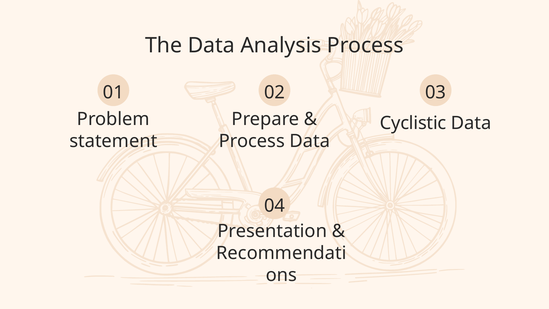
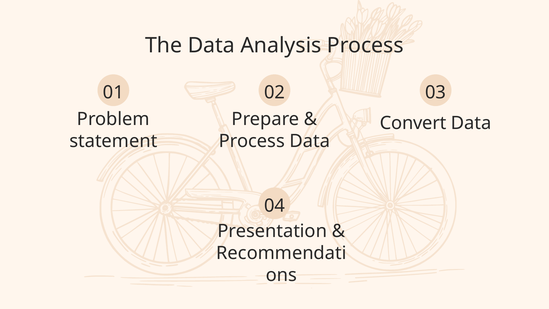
Cyclistic: Cyclistic -> Convert (413, 123)
